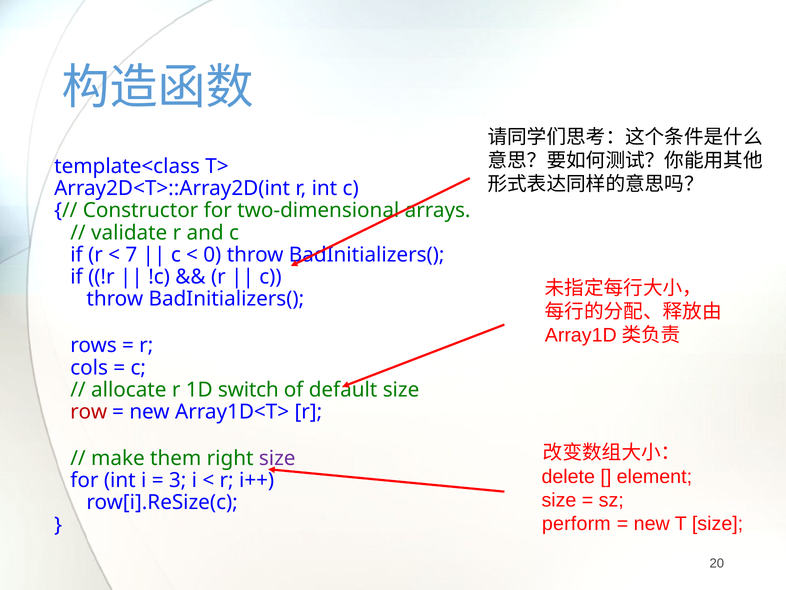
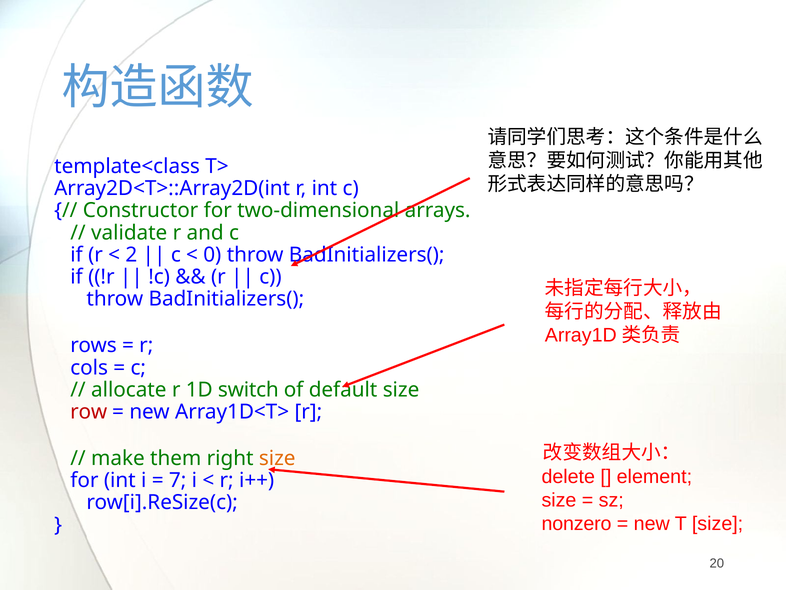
7: 7 -> 2 (131, 255)
size colour: purple -> orange (277, 458)
3: 3 -> 7 (178, 480)
perform: perform -> nonzero (577, 523)
